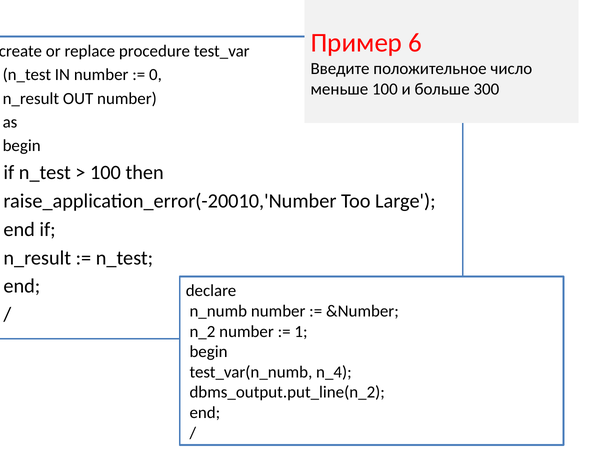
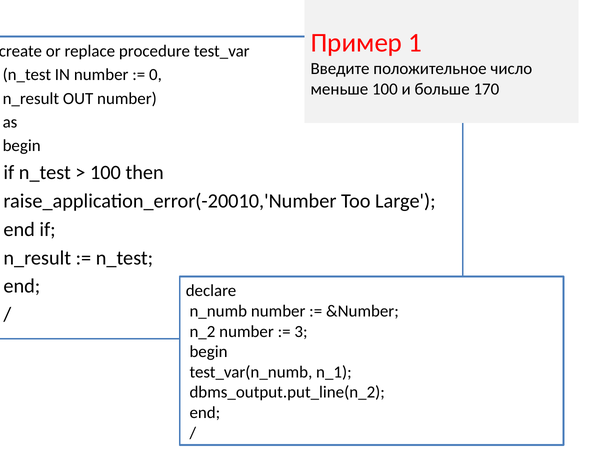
6: 6 -> 1 (415, 43)
300: 300 -> 170 (486, 89)
1: 1 -> 3 (301, 331)
n_4: n_4 -> n_1 (334, 372)
